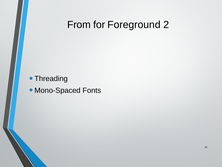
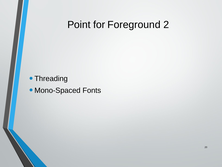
From: From -> Point (79, 25)
